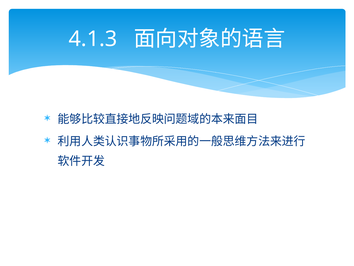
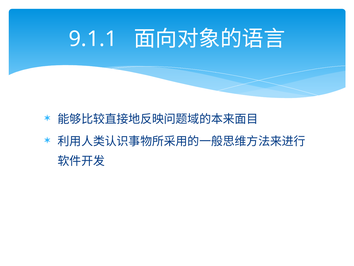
4.1.3: 4.1.3 -> 9.1.1 (93, 39)
